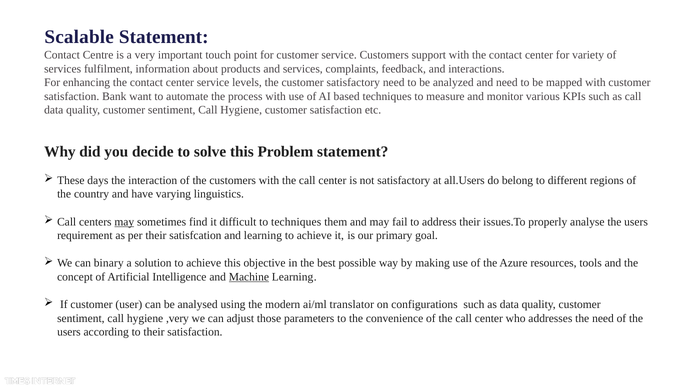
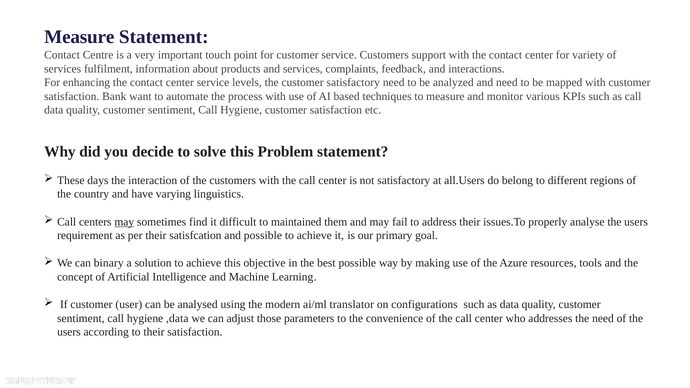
Scalable: Scalable -> Measure (79, 37)
to techniques: techniques -> maintained (296, 222)
and learning: learning -> possible (263, 236)
Machine underline: present -> none (249, 277)
,very: ,very -> ,data (177, 318)
